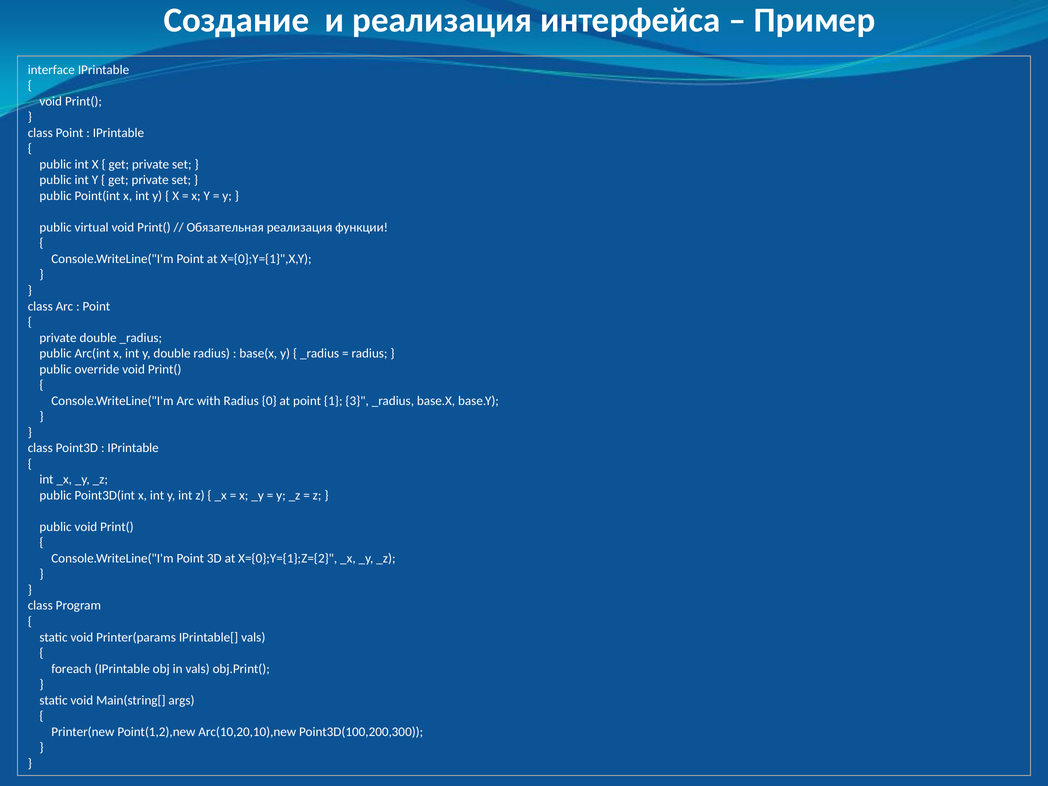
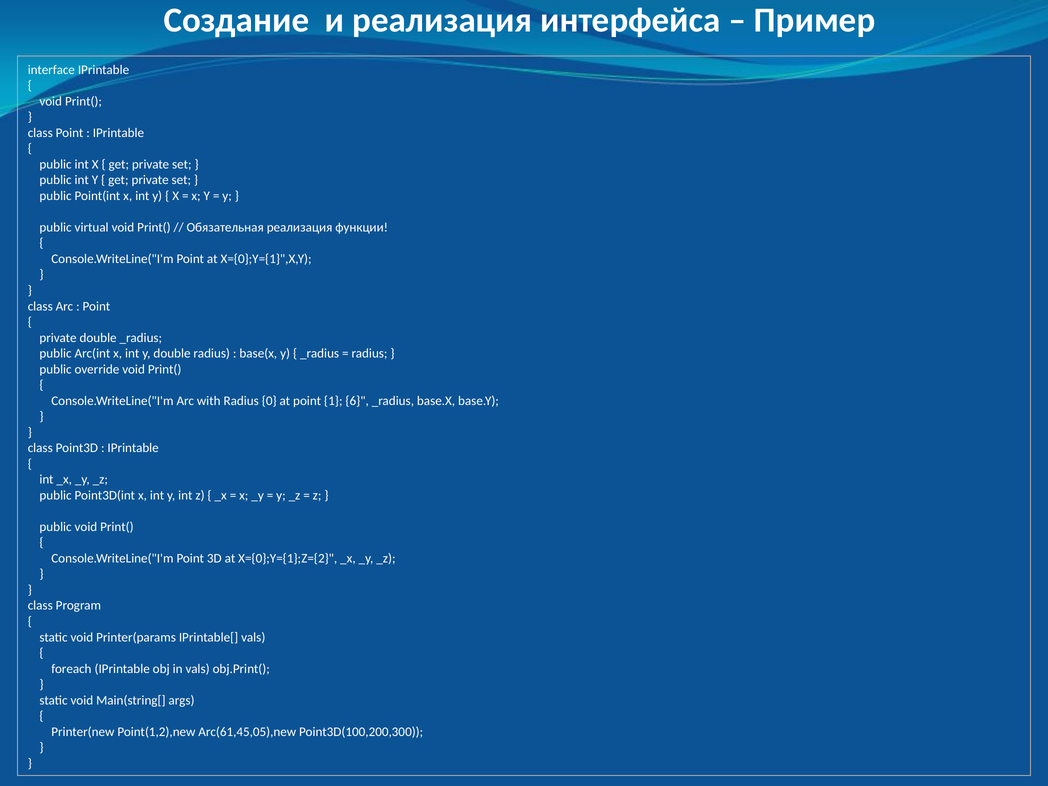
3: 3 -> 6 (357, 401)
Arc(10,20,10),new: Arc(10,20,10),new -> Arc(61,45,05),new (247, 732)
